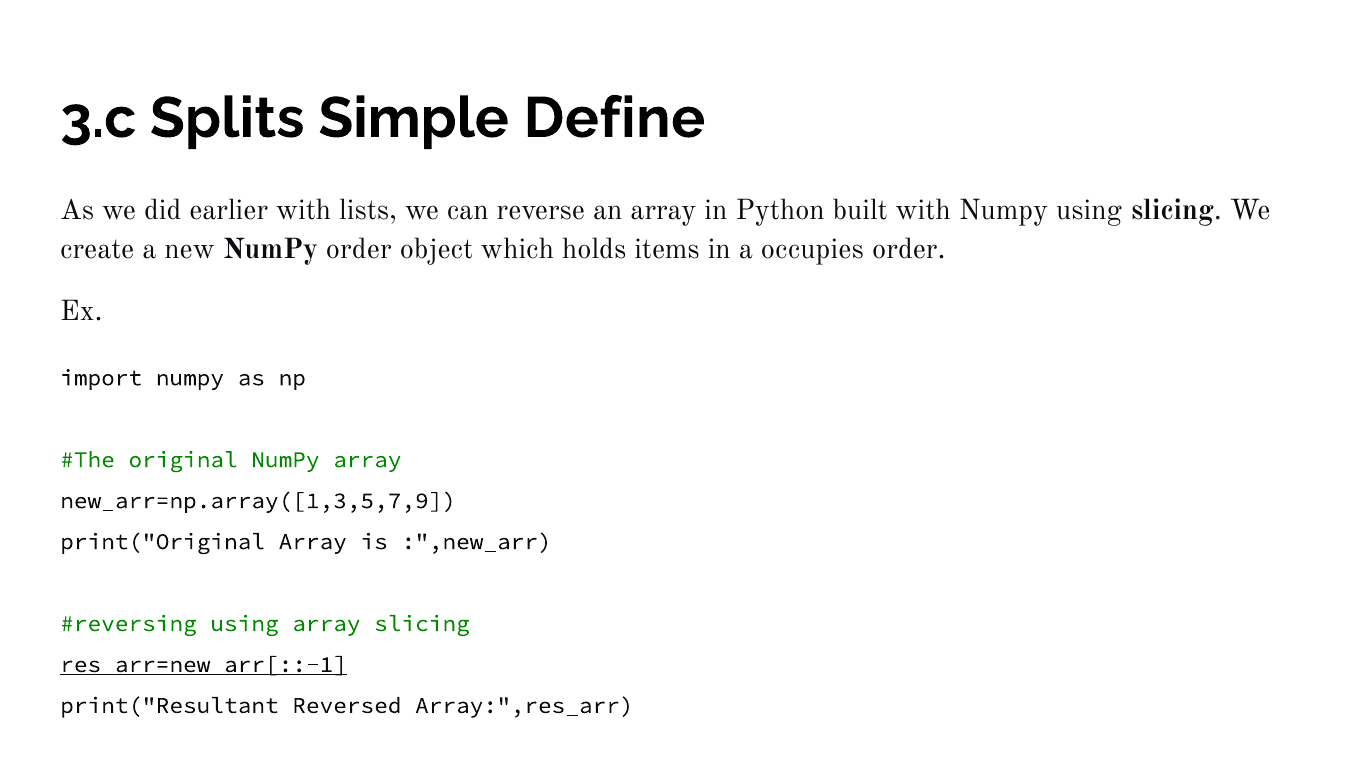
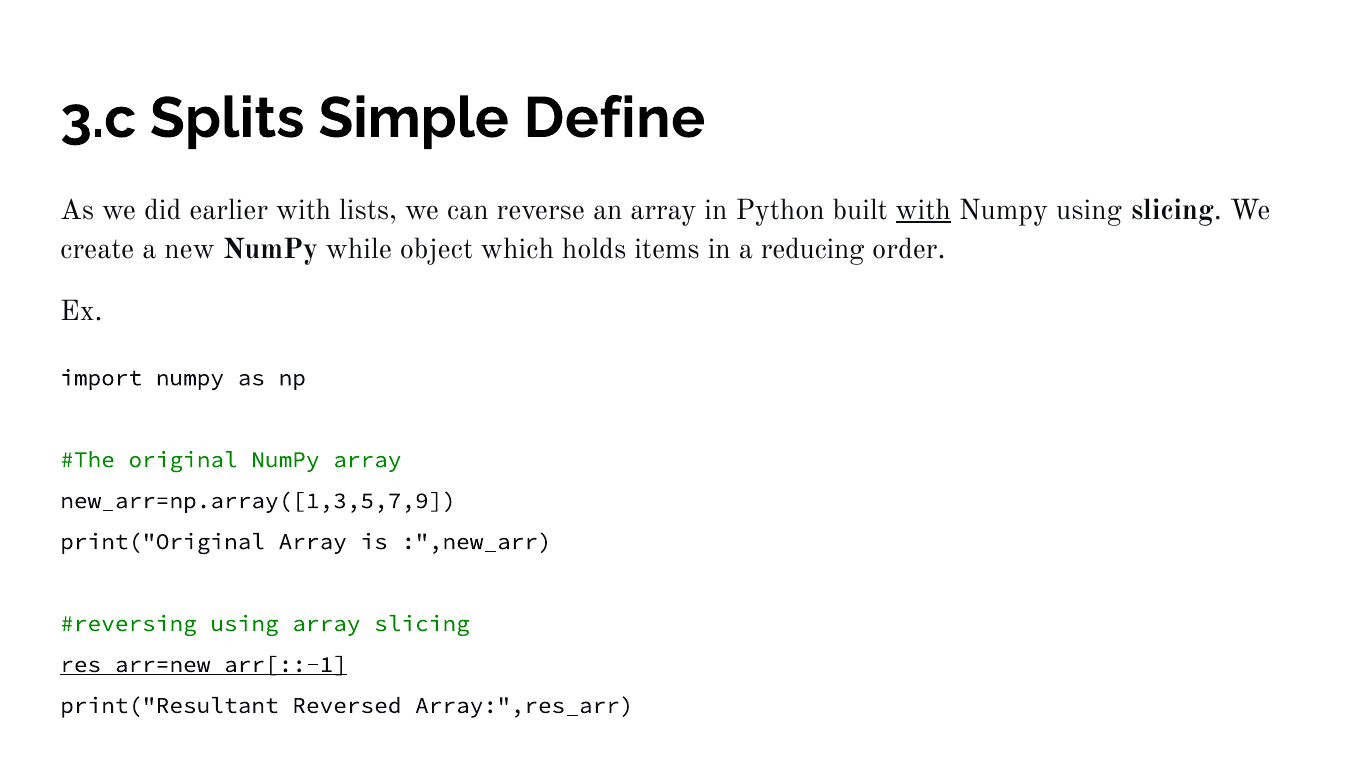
with underline: none -> present (923, 210)
NumPy order: order -> while (359, 249)
occupies: occupies -> reducing (813, 249)
